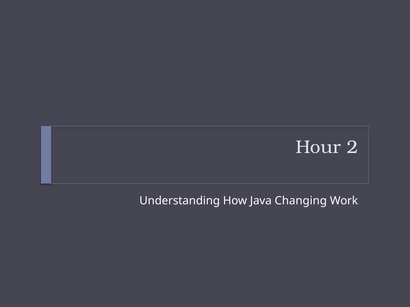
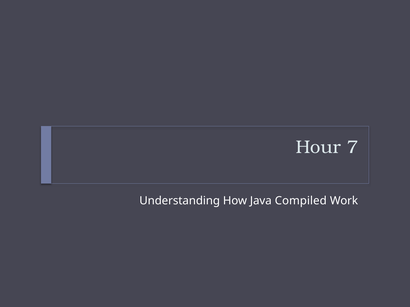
2: 2 -> 7 (352, 147)
Changing: Changing -> Compiled (301, 201)
